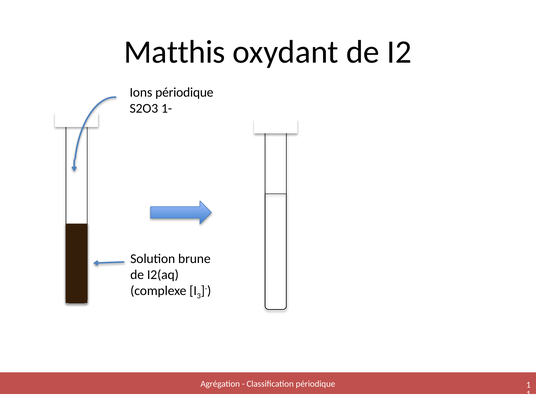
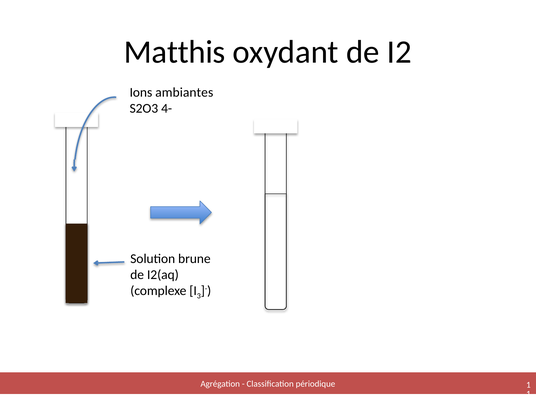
Ions périodique: périodique -> ambiantes (184, 92)
1-: 1- -> 4- (167, 108)
